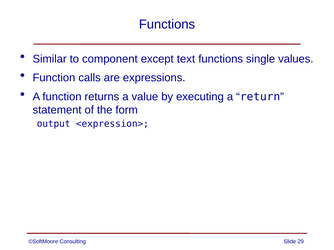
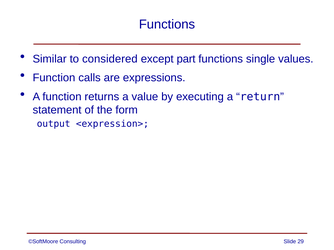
component: component -> considered (110, 59)
text: text -> part (186, 59)
